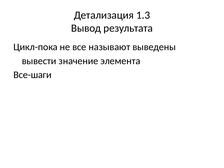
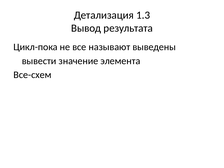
Все-шаги: Все-шаги -> Все-схем (32, 75)
